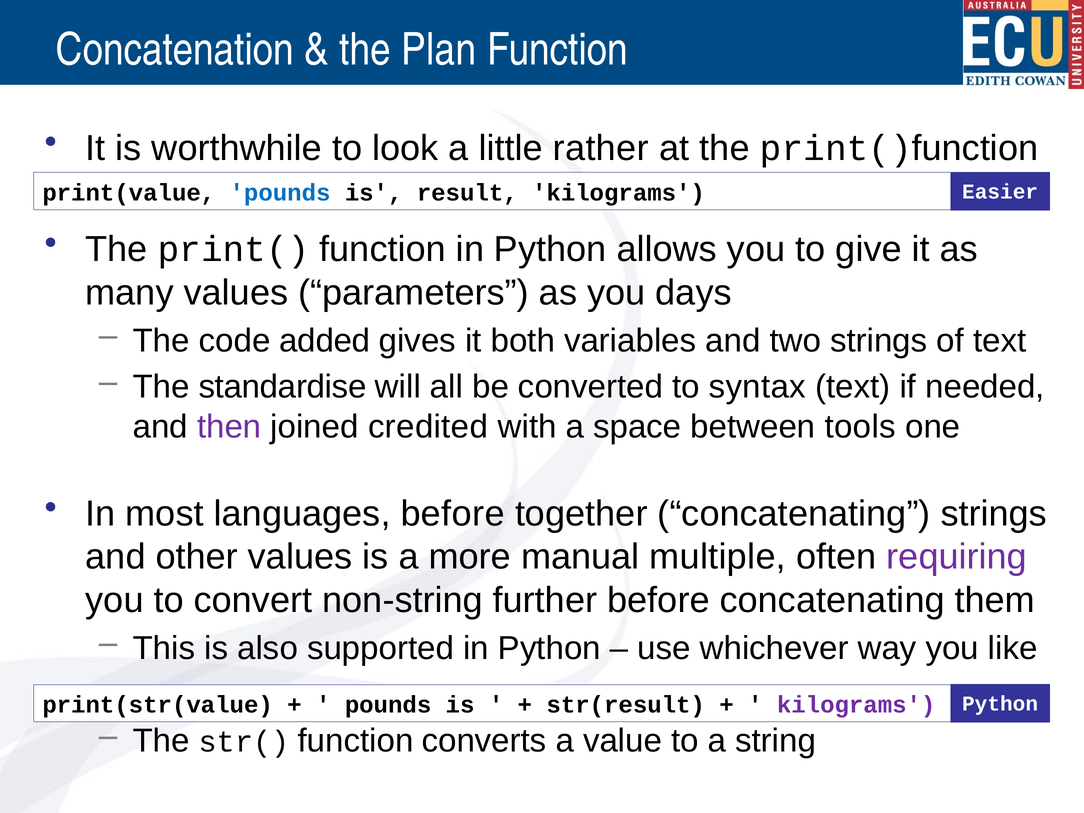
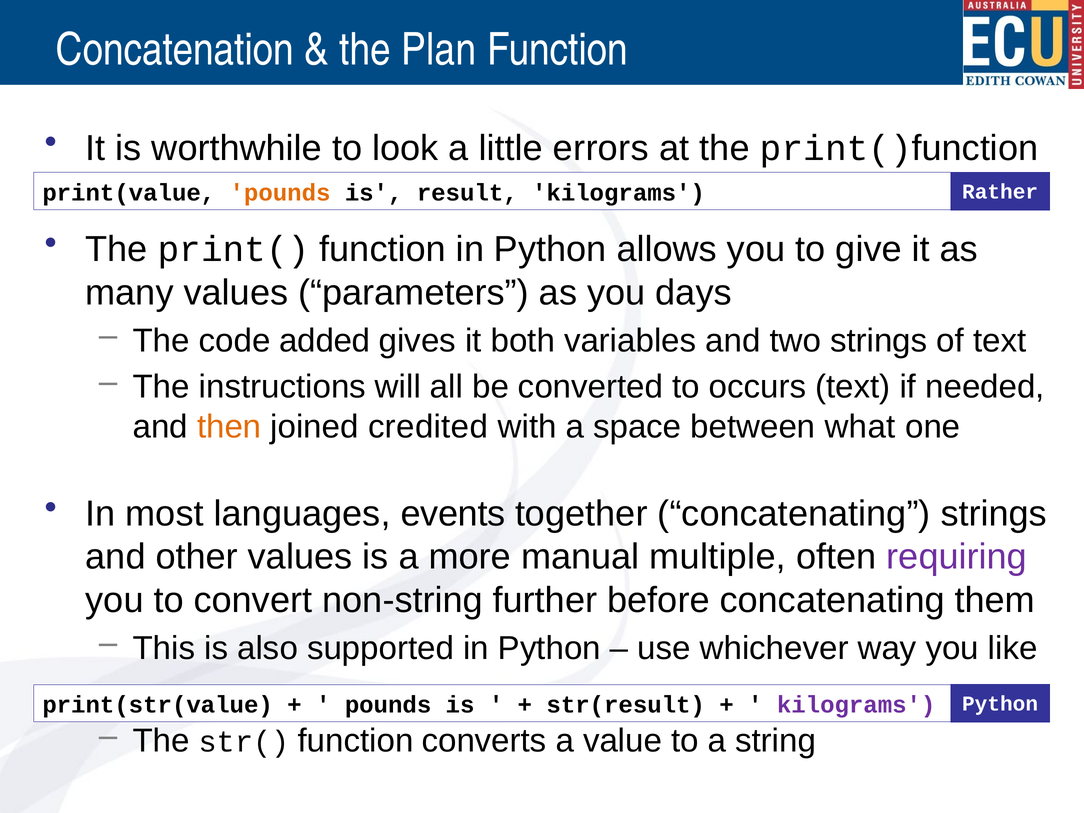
rather: rather -> errors (601, 148)
pounds colour: blue -> orange (280, 193)
Easier: Easier -> Rather (1000, 192)
standardise: standardise -> instructions (282, 387)
syntax: syntax -> occurs (758, 387)
then colour: purple -> orange (229, 427)
tools: tools -> what (860, 427)
languages before: before -> events (453, 514)
